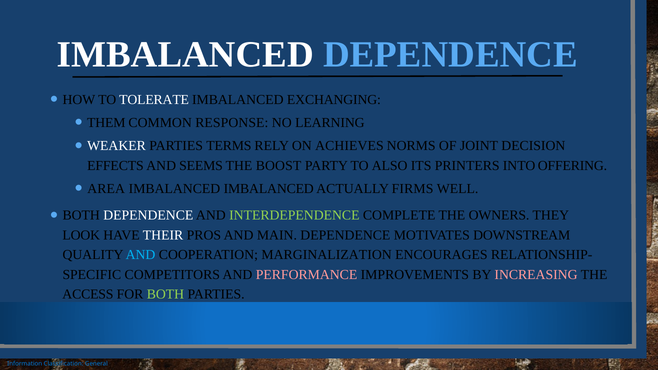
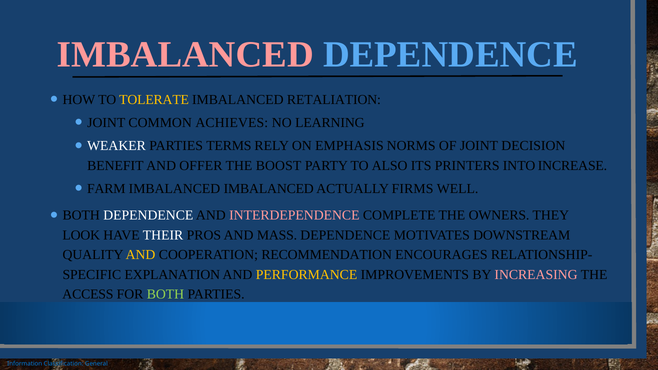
IMBALANCED colour: white -> pink (185, 54)
TOLERATE colour: white -> yellow (154, 100)
EXCHANGING: EXCHANGING -> RETALIATION (334, 100)
THEM: THEM -> JOINT (106, 123)
RESPONSE: RESPONSE -> ACHIEVES (232, 123)
ACHIEVES: ACHIEVES -> EMPHASIS (349, 146)
EFFECTS: EFFECTS -> BENEFIT (115, 166)
SEEMS: SEEMS -> OFFER (201, 166)
OFFERING: OFFERING -> INCREASE (572, 166)
AREA: AREA -> FARM (106, 189)
INTERDEPENDENCE colour: light green -> pink (294, 215)
MAIN: MAIN -> MASS (277, 235)
AND colour: light blue -> yellow (141, 255)
MARGINALIZATION: MARGINALIZATION -> RECOMMENDATION (327, 255)
COMPETITORS: COMPETITORS -> EXPLANATION (172, 275)
PERFORMANCE colour: pink -> yellow (307, 275)
